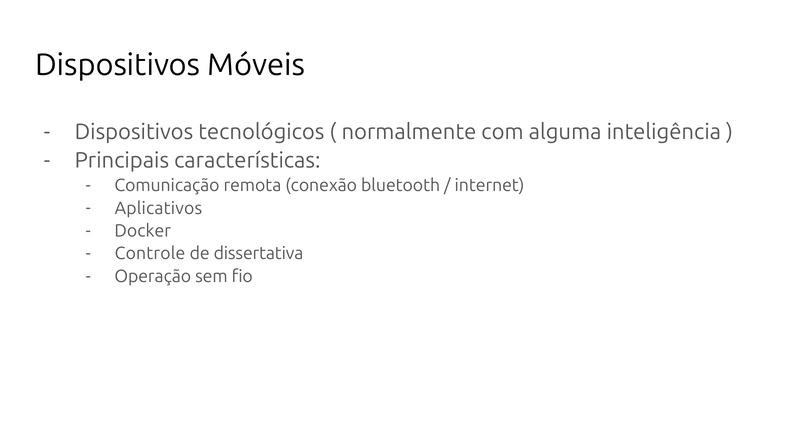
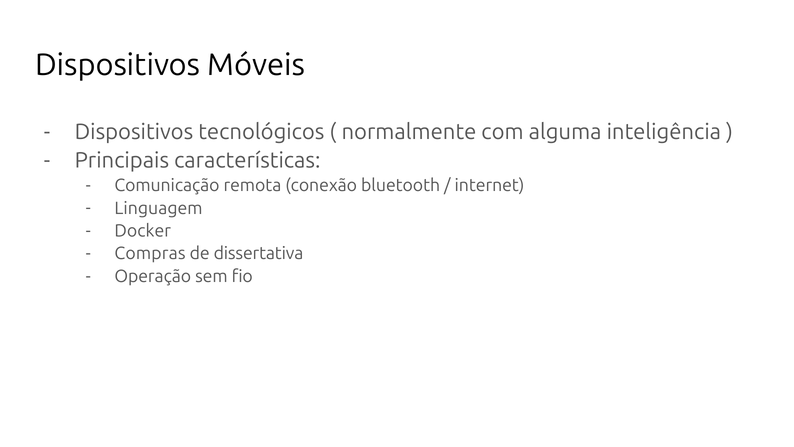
Aplicativos: Aplicativos -> Linguagem (158, 208)
Controle: Controle -> Compras (150, 253)
